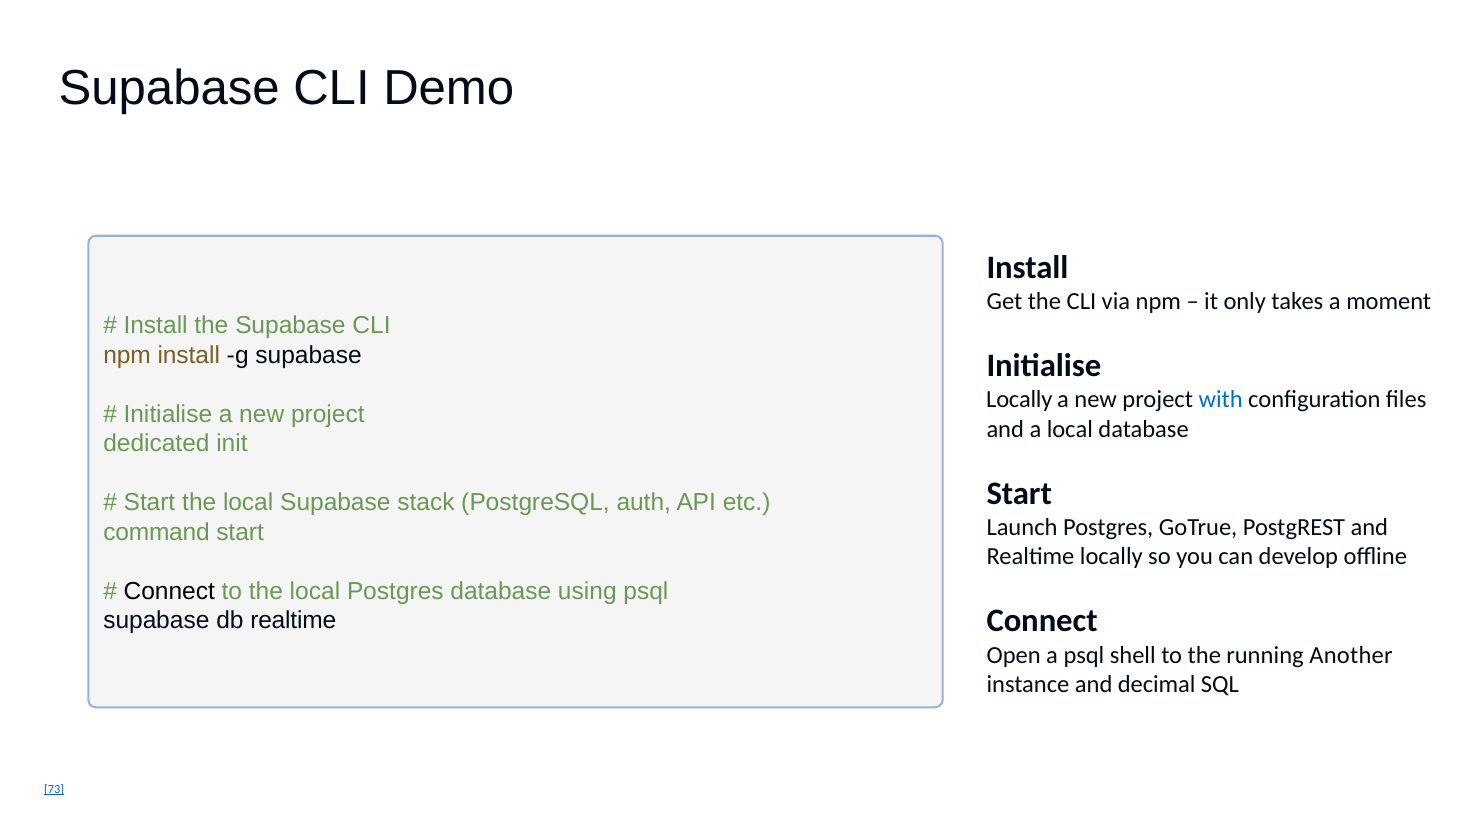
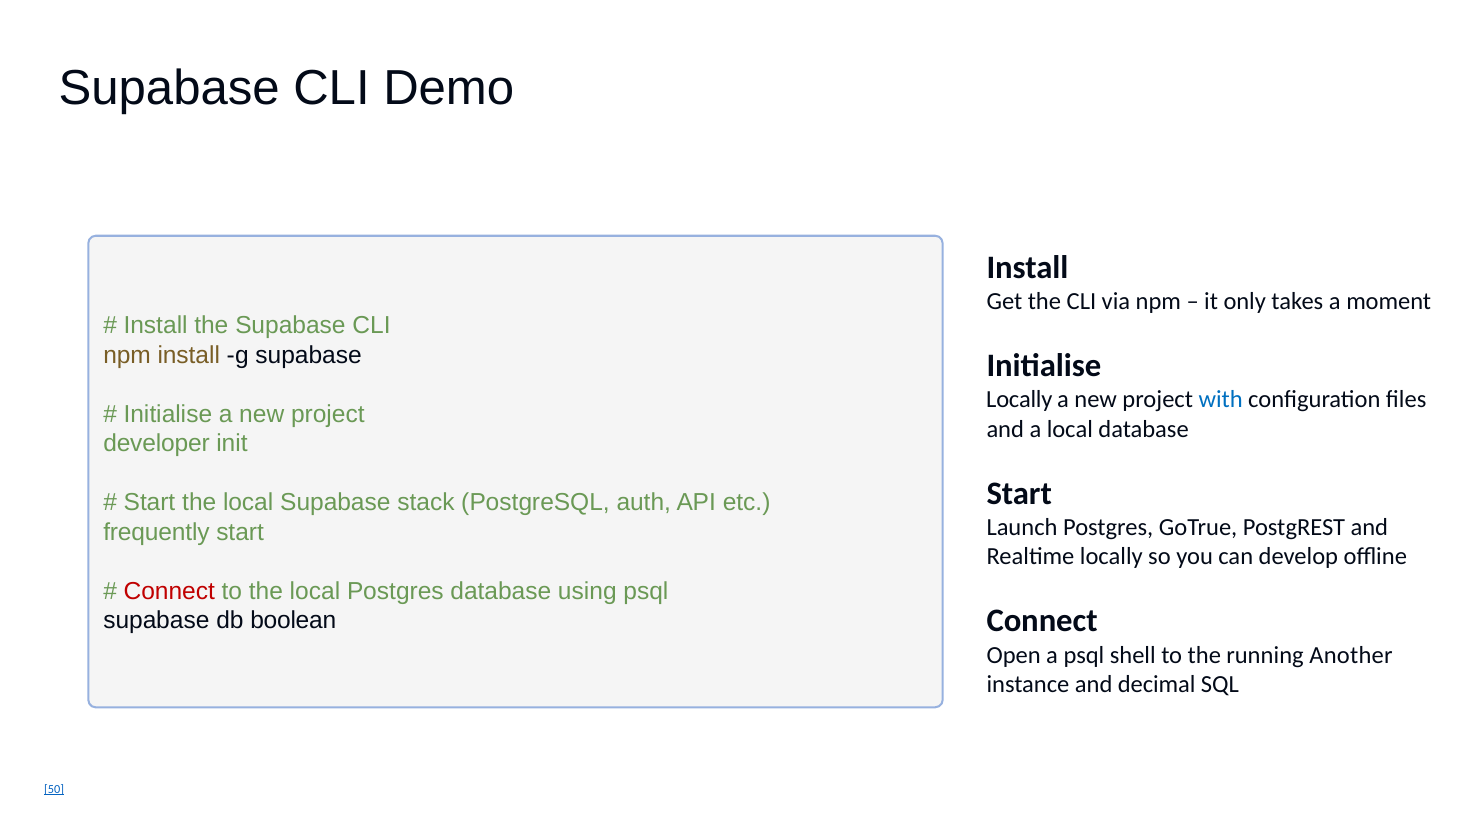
dedicated: dedicated -> developer (156, 444)
command: command -> frequently (156, 532)
Connect colour: black -> red (169, 591)
db realtime: realtime -> boolean (293, 620)
73: 73 -> 50 (54, 789)
